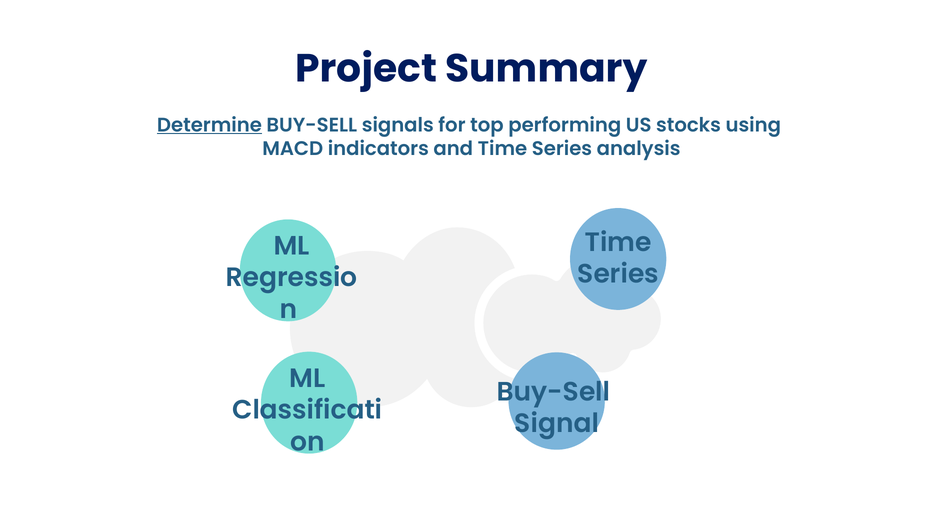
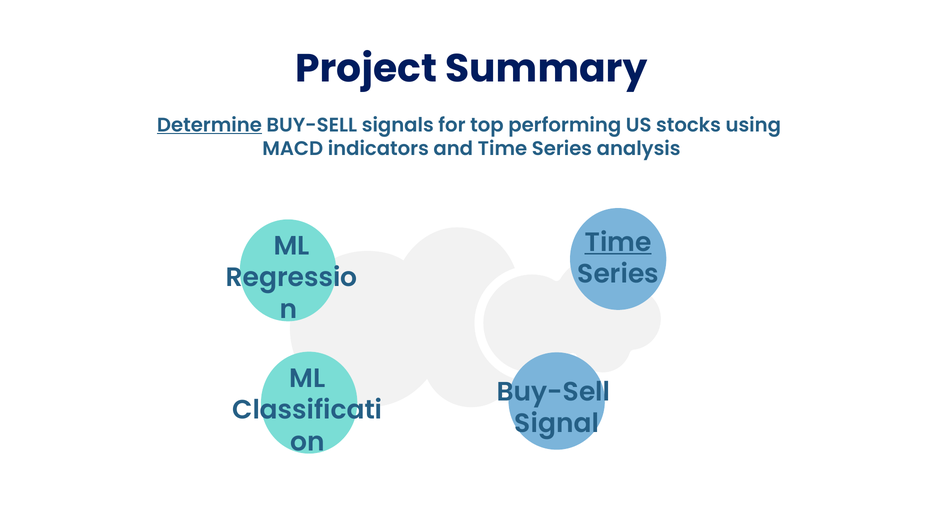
Time underline: none -> present (618, 242)
